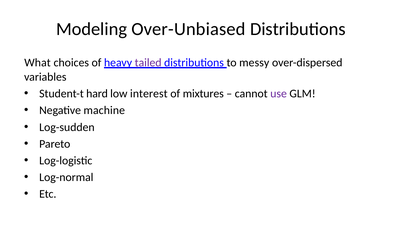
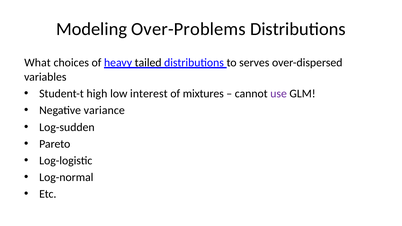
Over-Unbiased: Over-Unbiased -> Over-Problems (189, 29)
tailed colour: purple -> black (148, 63)
messy: messy -> serves (254, 63)
hard: hard -> high (97, 94)
machine: machine -> variance (104, 110)
